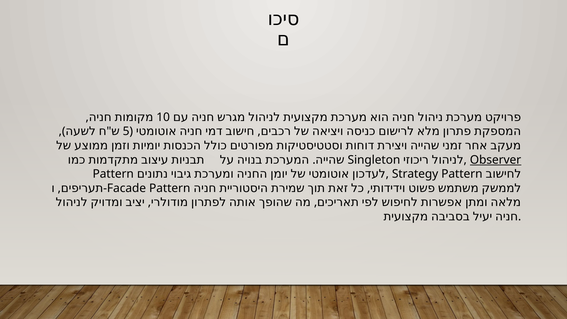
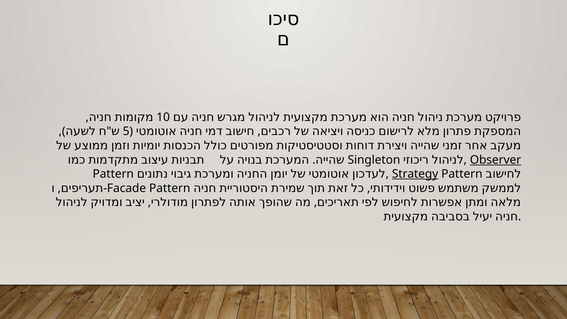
Strategy underline: none -> present (415, 174)
